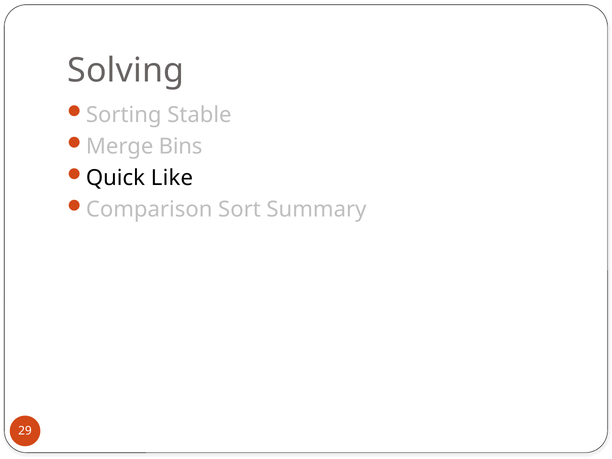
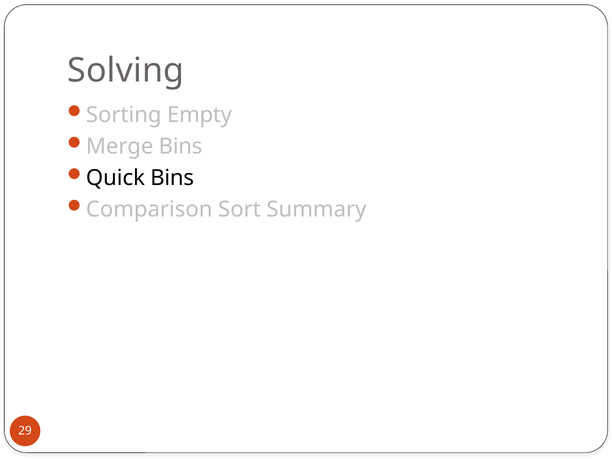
Stable: Stable -> Empty (200, 115)
Quick Like: Like -> Bins (172, 178)
